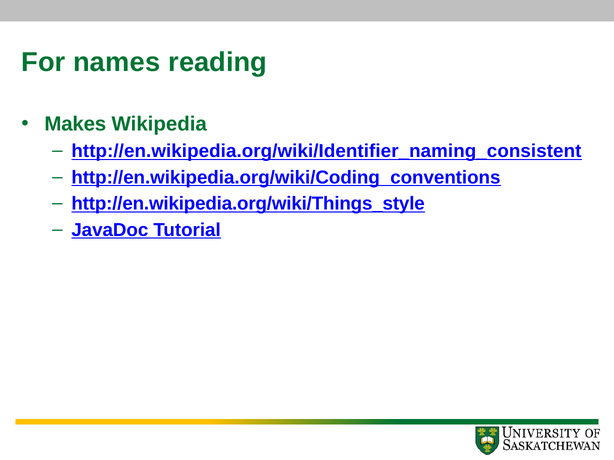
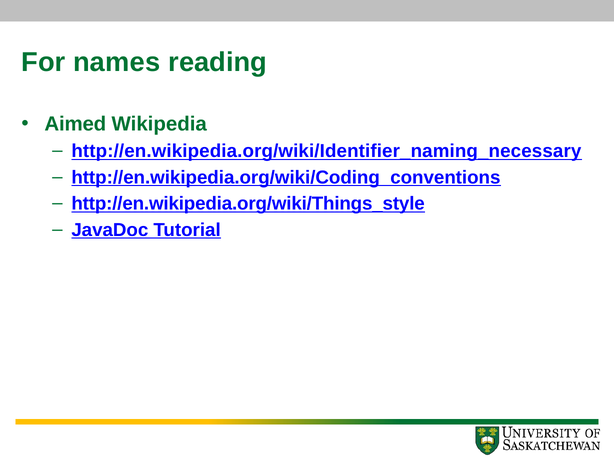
Makes: Makes -> Aimed (75, 124)
http://en.wikipedia.org/wiki/Identifier_naming_consistent: http://en.wikipedia.org/wiki/Identifier_naming_consistent -> http://en.wikipedia.org/wiki/Identifier_naming_necessary (326, 151)
